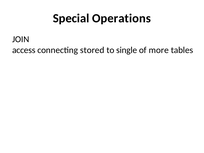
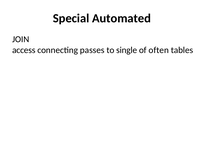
Operations: Operations -> Automated (122, 18)
stored: stored -> passes (92, 50)
more: more -> often (159, 50)
